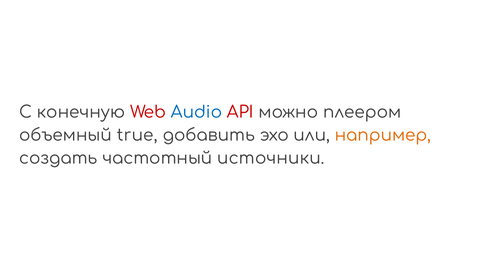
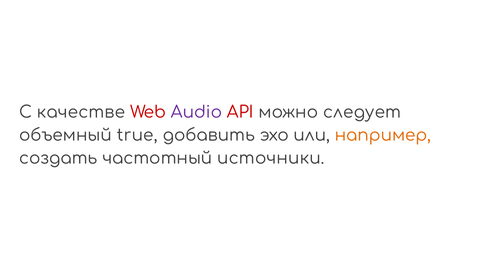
конечную: конечную -> качестве (81, 112)
Audio colour: blue -> purple (197, 112)
плеером: плеером -> следует (362, 112)
